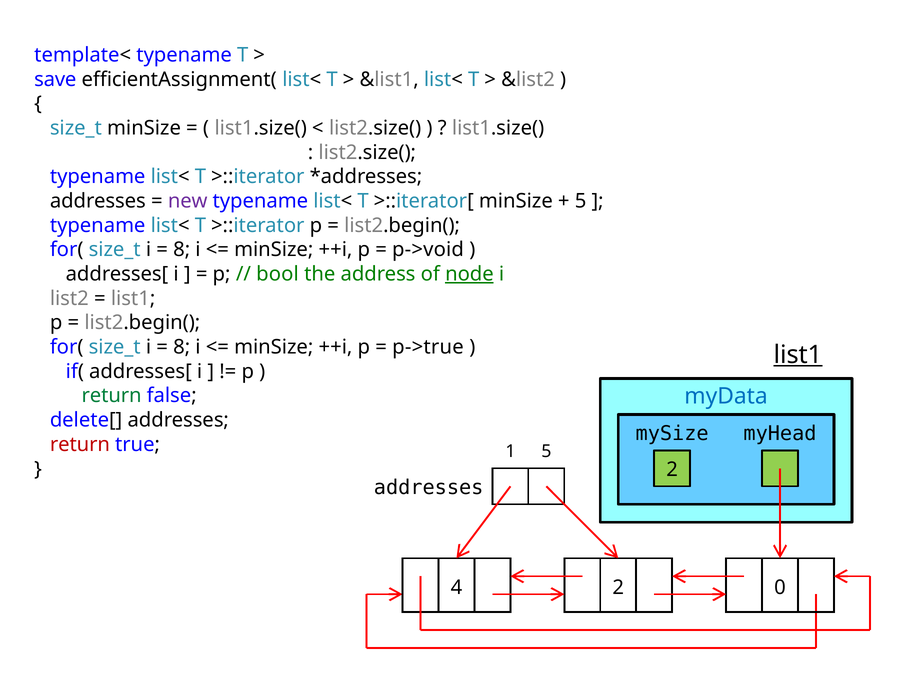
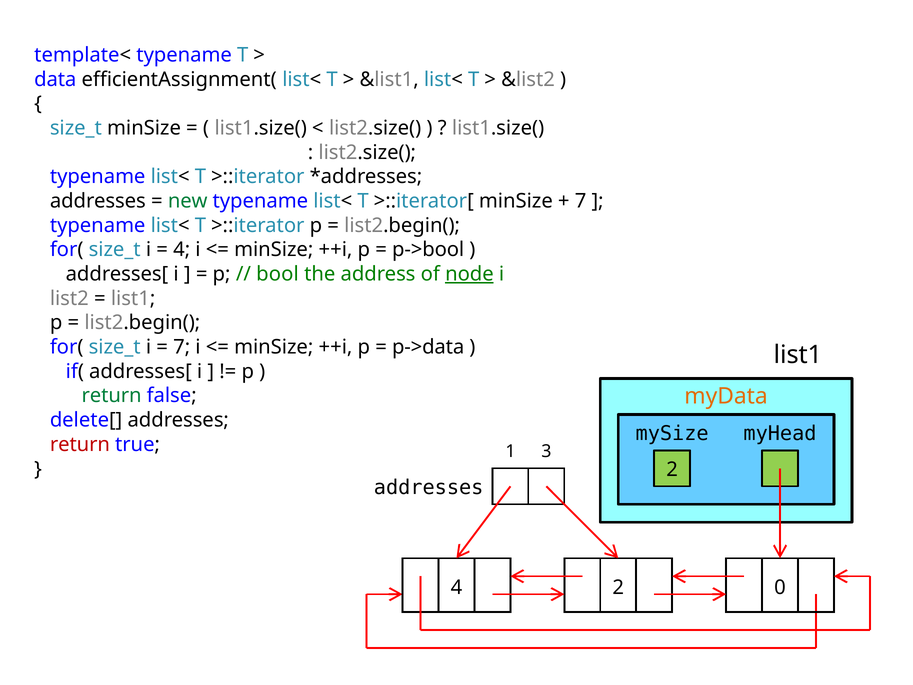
save: save -> data (55, 79)
new colour: purple -> green (188, 201)
5: 5 -> 7 (581, 201)
8: 8 -> 4 (182, 250)
p->void: p->void -> p->bool (428, 250)
8: 8 -> 7 (182, 347)
p->true: p->true -> p->data (428, 347)
list1 underline: present -> none (798, 355)
myData colour: blue -> orange (726, 396)
1 5: 5 -> 3 (546, 451)
